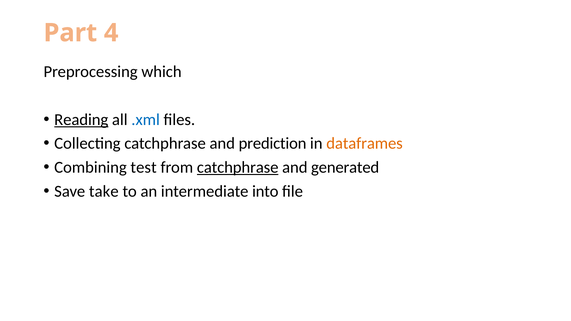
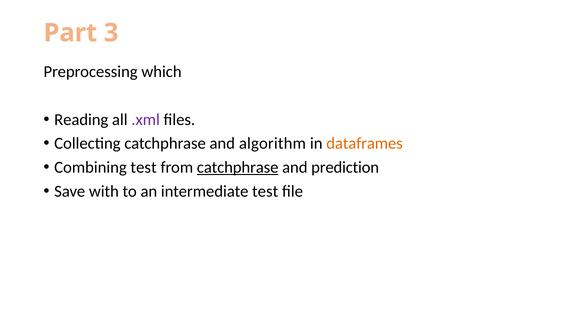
4: 4 -> 3 (111, 33)
Reading underline: present -> none (81, 120)
.xml colour: blue -> purple (146, 120)
prediction: prediction -> algorithm (272, 144)
generated: generated -> prediction (345, 167)
take: take -> with (104, 191)
intermediate into: into -> test (265, 191)
